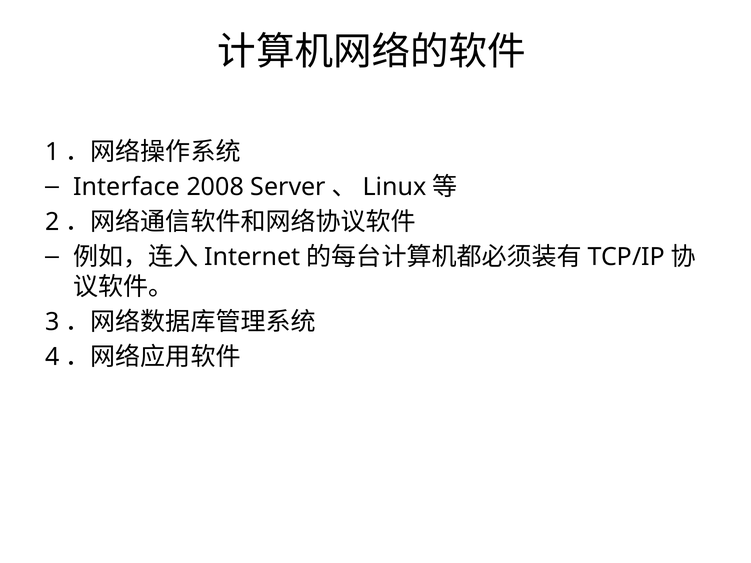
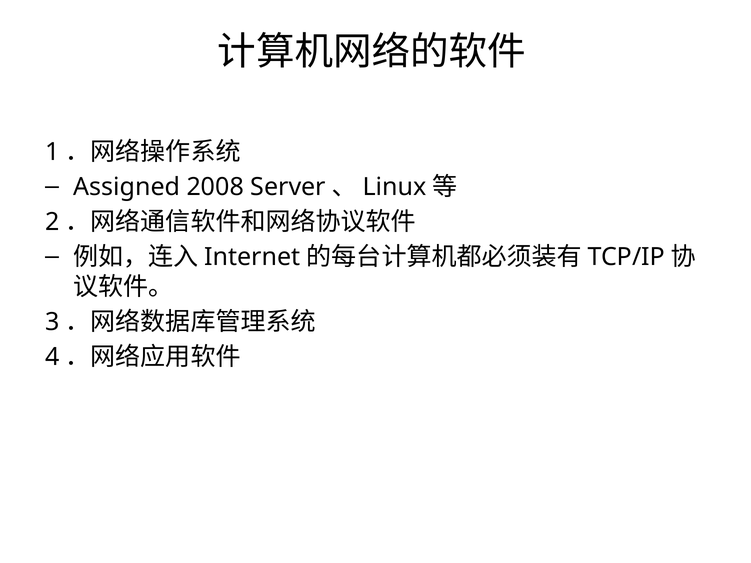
Interface: Interface -> Assigned (127, 187)
